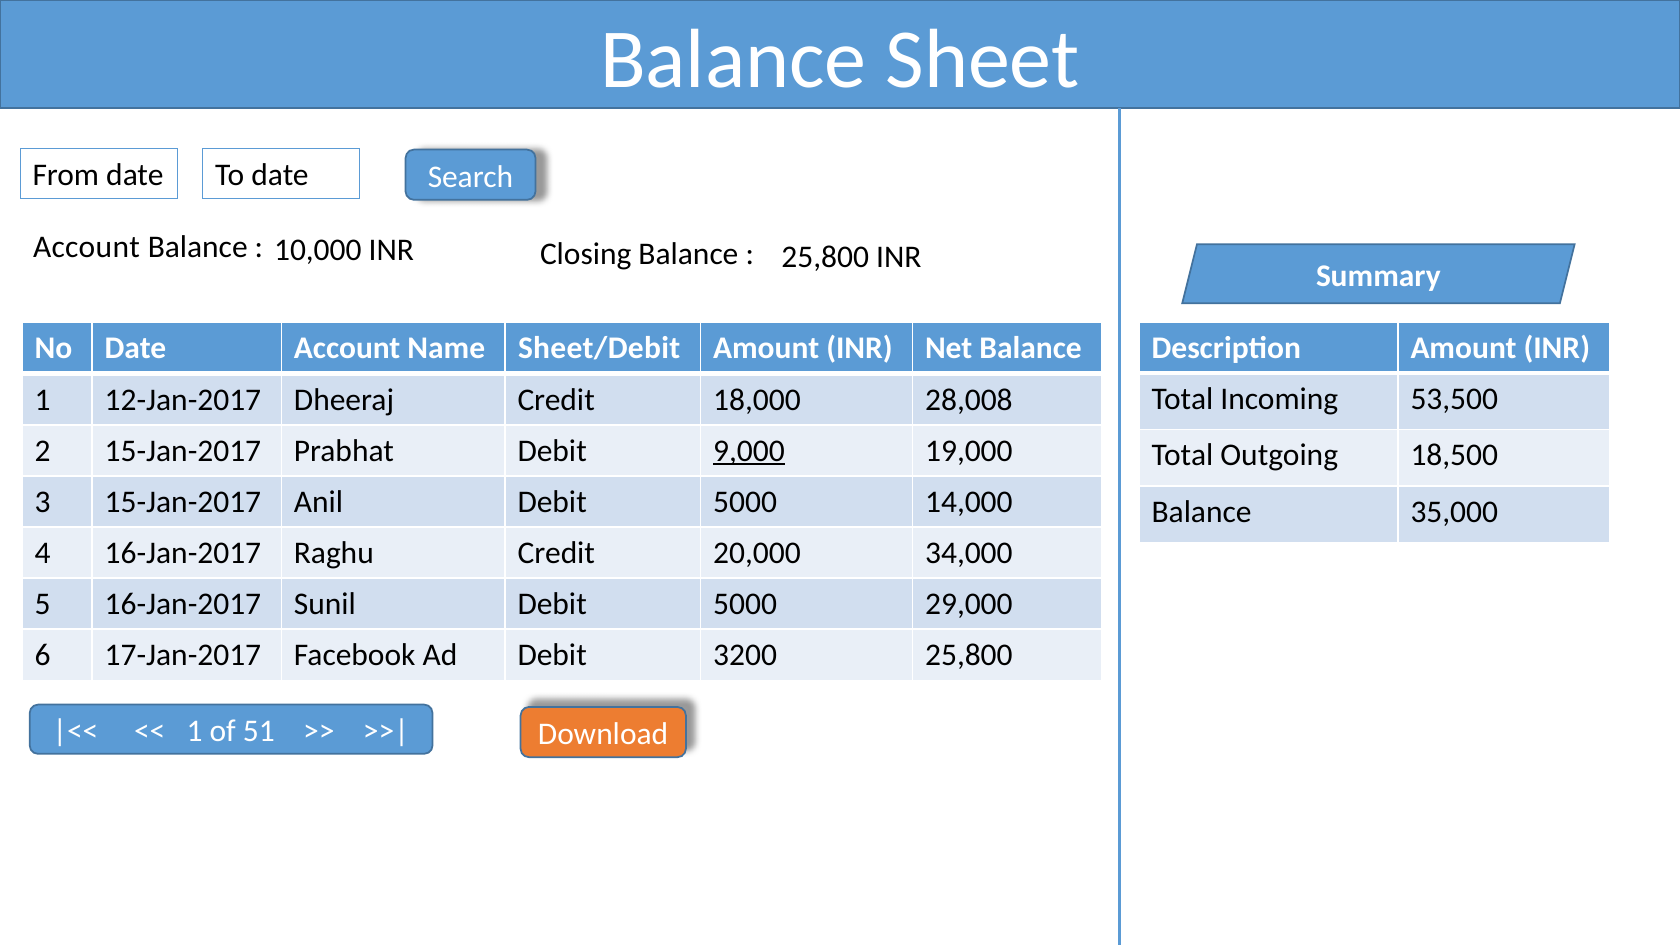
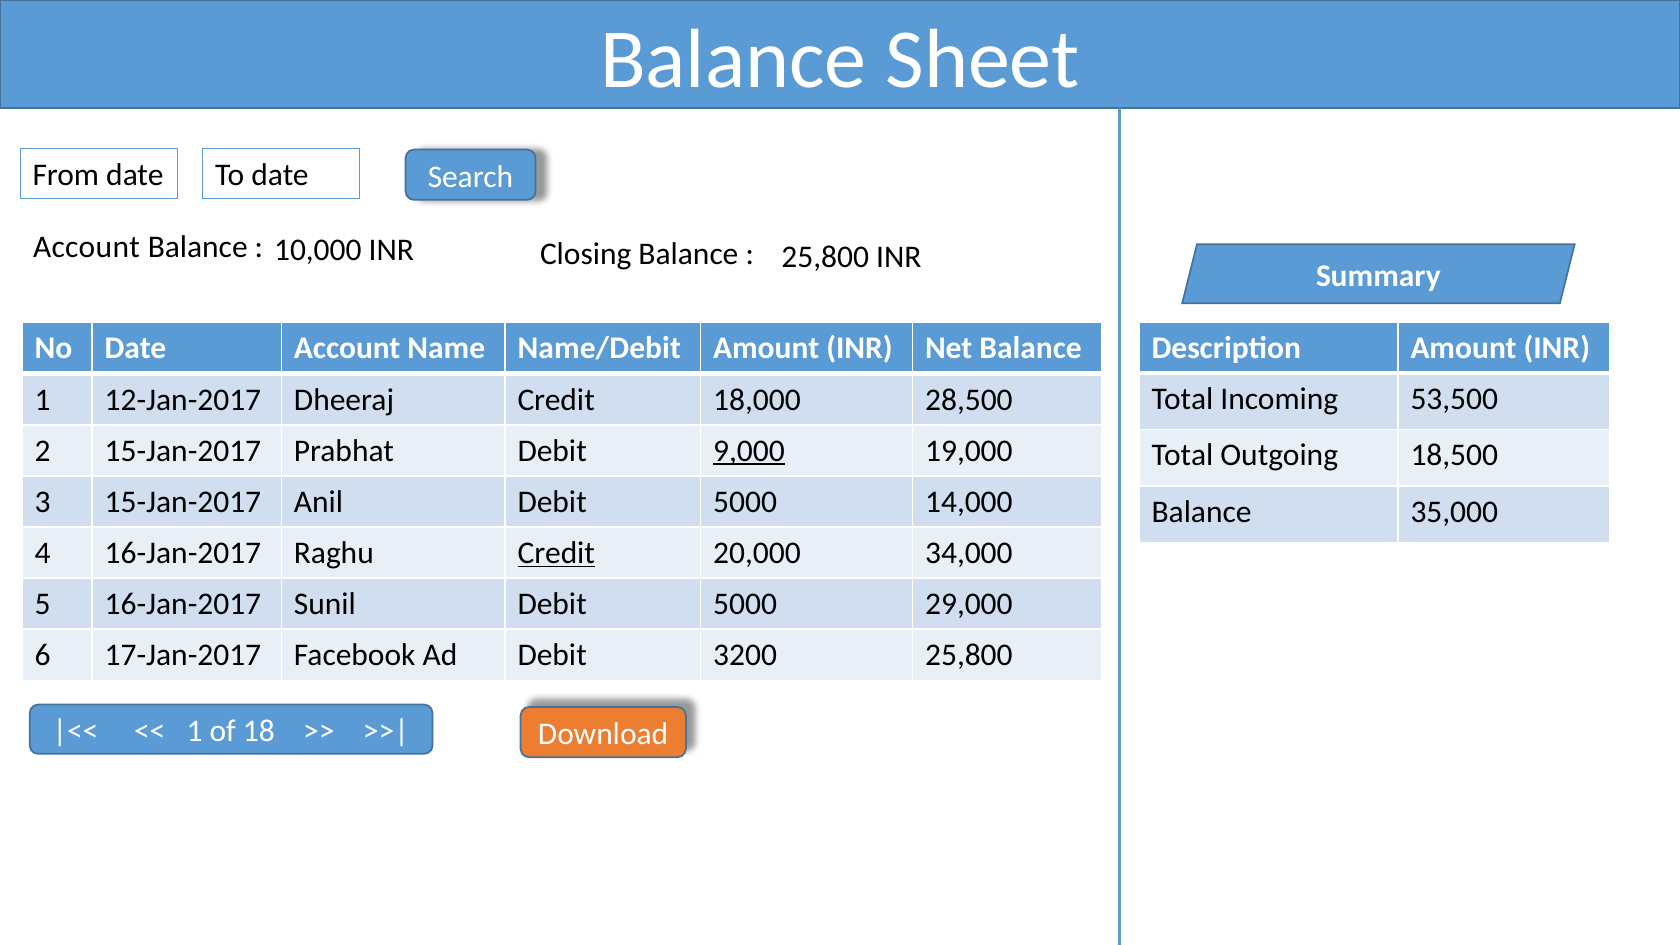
Sheet/Debit: Sheet/Debit -> Name/Debit (599, 349)
28,008: 28,008 -> 28,500 (969, 400)
Credit underline: none -> present (556, 553)
51: 51 -> 18 (259, 731)
